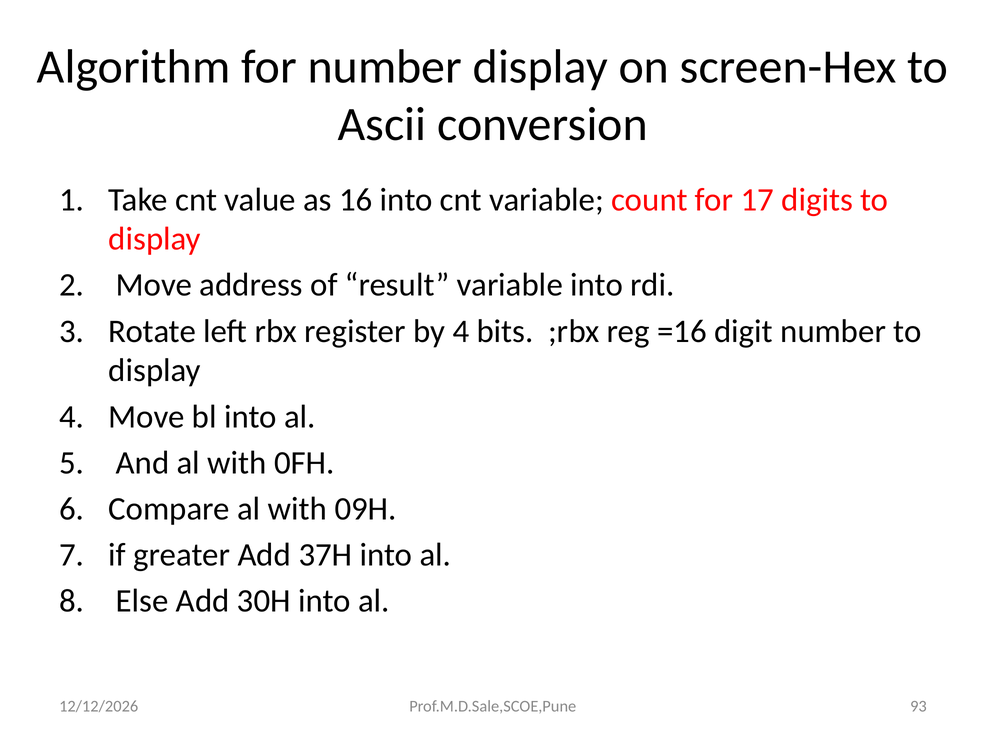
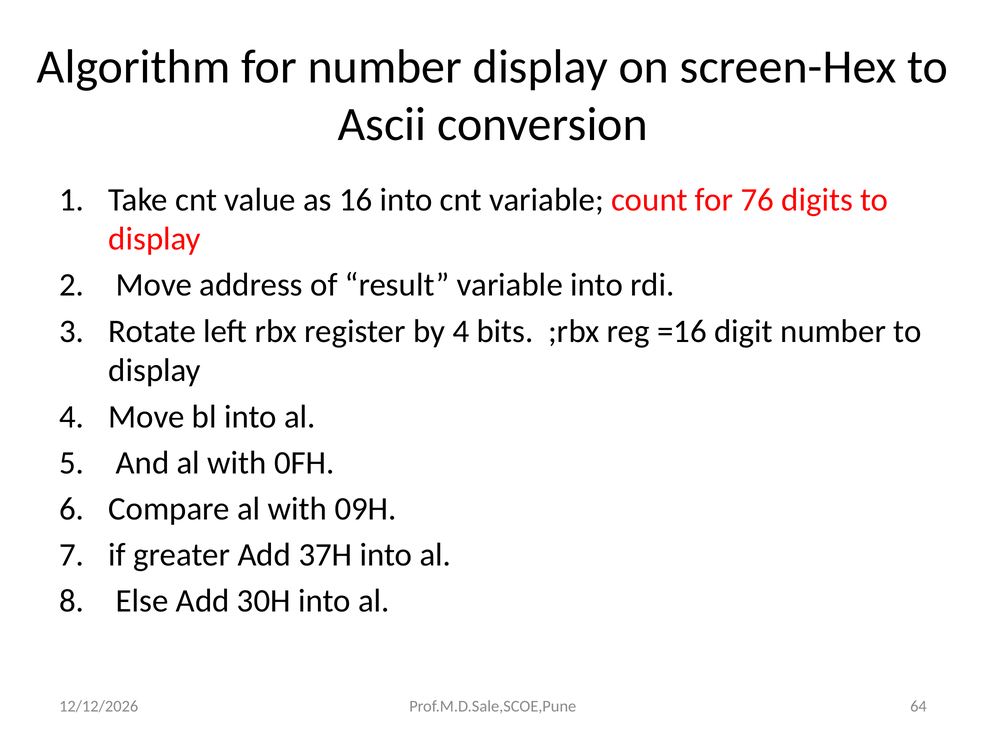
17: 17 -> 76 (757, 200)
93: 93 -> 64 (919, 706)
